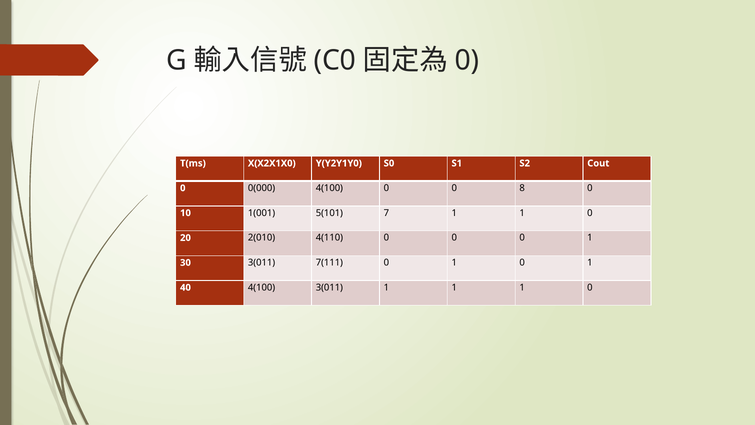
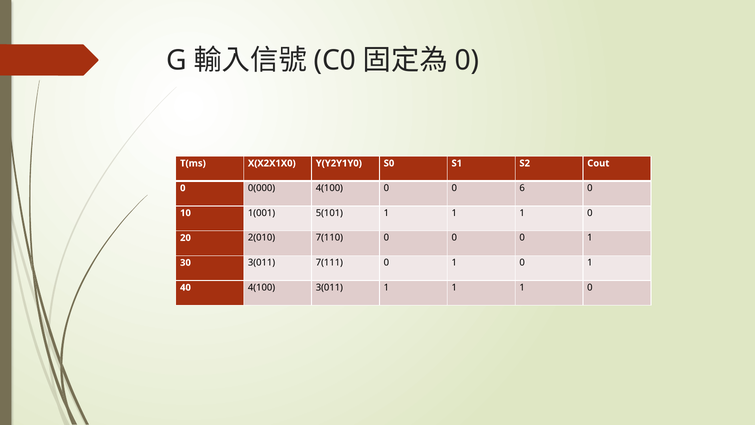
8: 8 -> 6 (522, 188)
5(101 7: 7 -> 1 (386, 213)
4(110: 4(110 -> 7(110 (329, 238)
